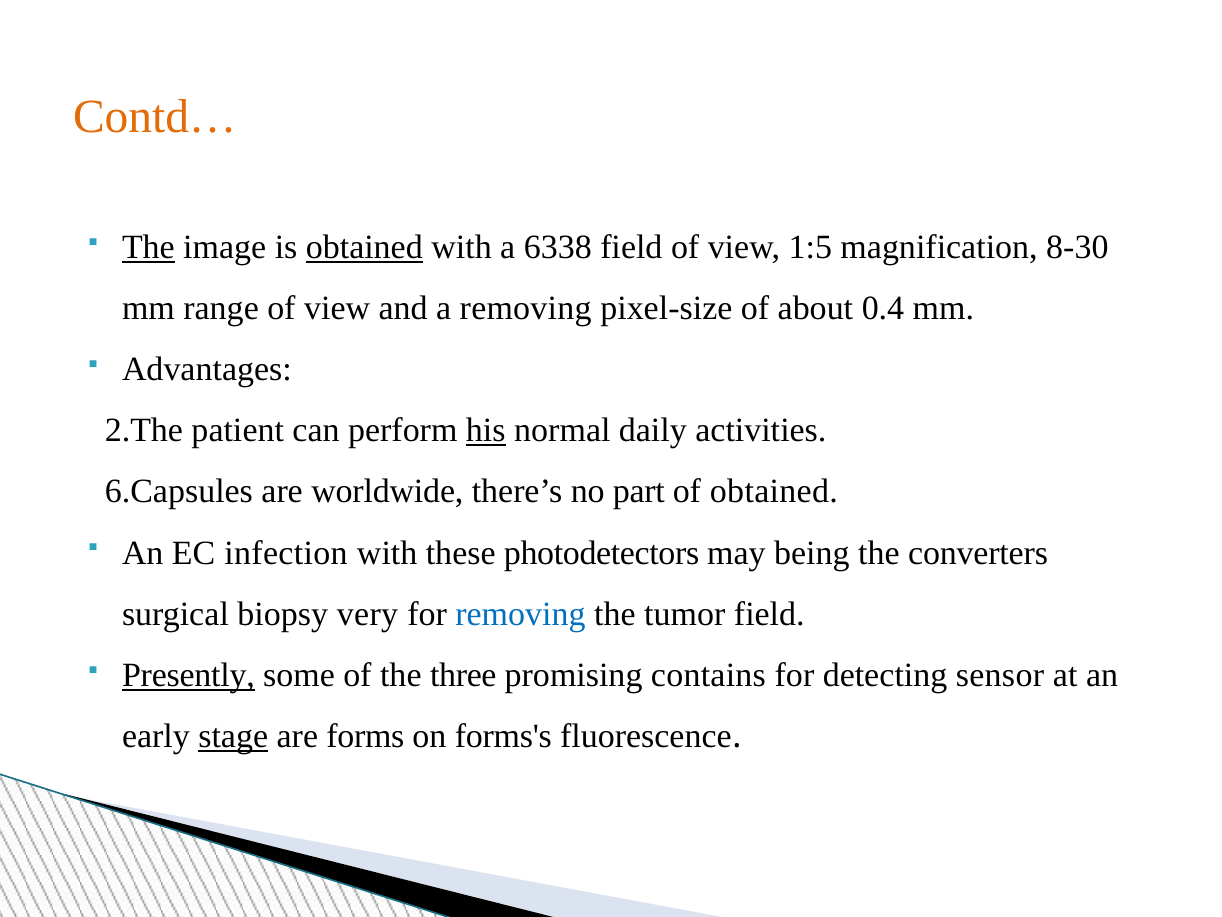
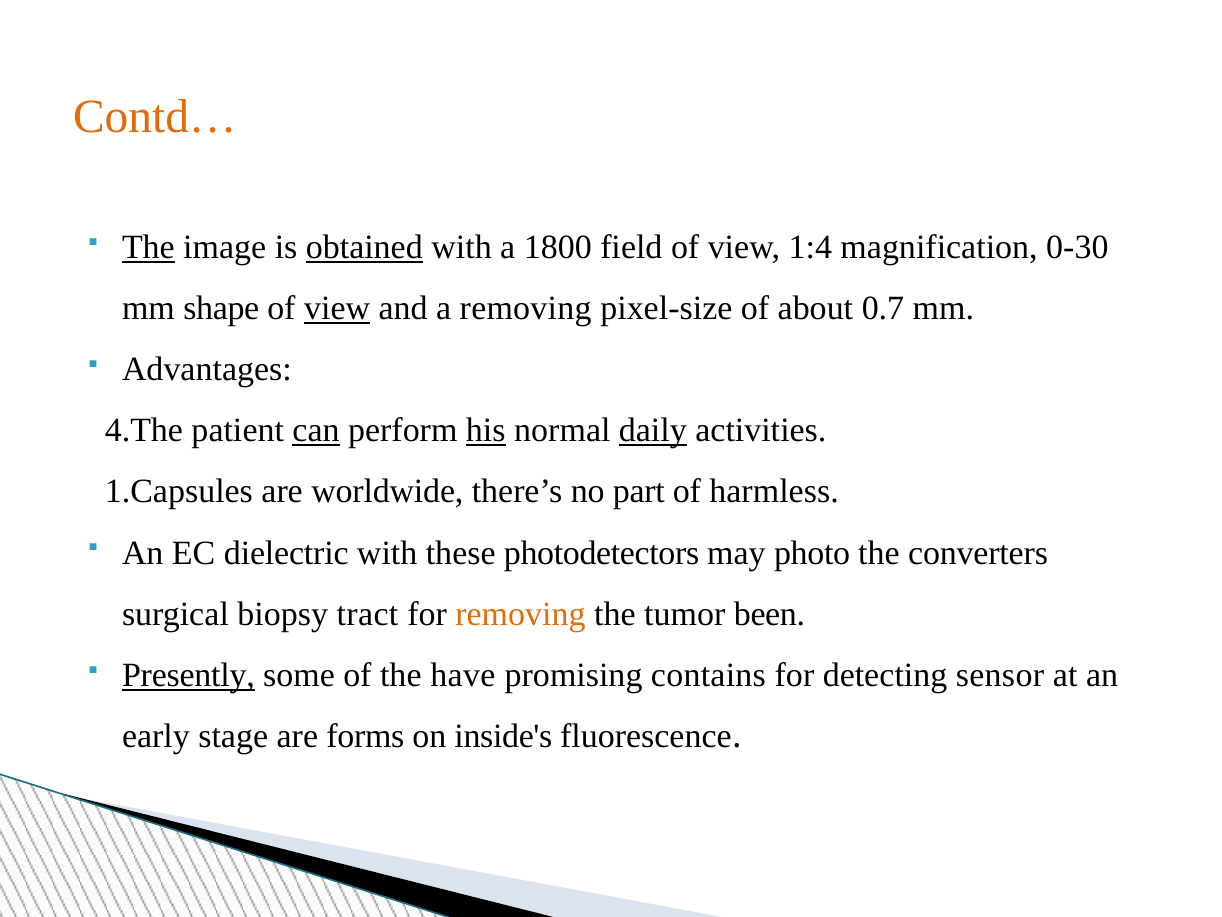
6338: 6338 -> 1800 (558, 247)
1:5: 1:5 -> 1:4 (810, 247)
8-30: 8-30 -> 0-30 (1077, 247)
range: range -> shape (221, 308)
view underline: none -> present (337, 308)
0.4: 0.4 -> 0.7 (883, 308)
2.The: 2.The -> 4.The (144, 430)
can underline: none -> present (316, 430)
daily underline: none -> present (653, 430)
6.Capsules: 6.Capsules -> 1.Capsules (179, 491)
of obtained: obtained -> harmless (774, 491)
infection: infection -> dielectric (286, 553)
being: being -> photo (812, 553)
very: very -> tract (368, 614)
removing colour: blue -> orange (520, 614)
tumor field: field -> been (769, 614)
three: three -> have (463, 675)
stage underline: present -> none (233, 736)
forms's: forms's -> inside's (503, 736)
